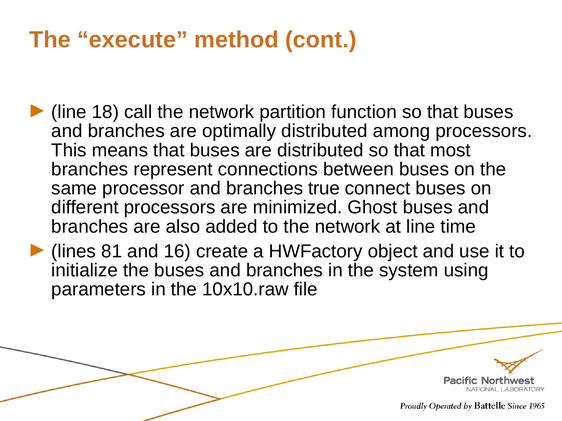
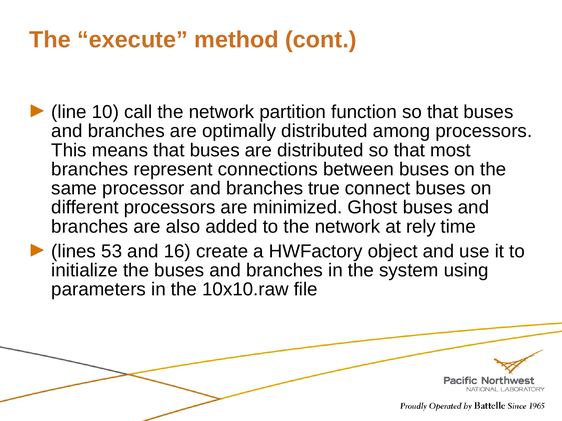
18: 18 -> 10 (105, 112)
at line: line -> rely (421, 227)
81: 81 -> 53 (112, 252)
